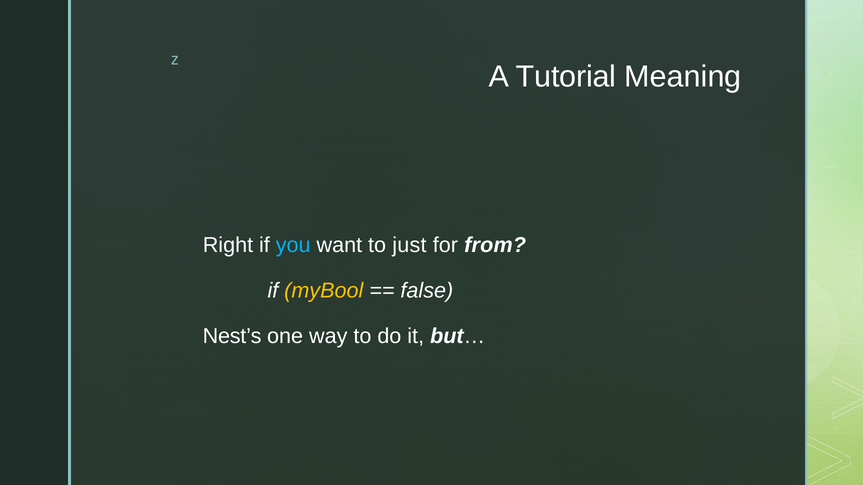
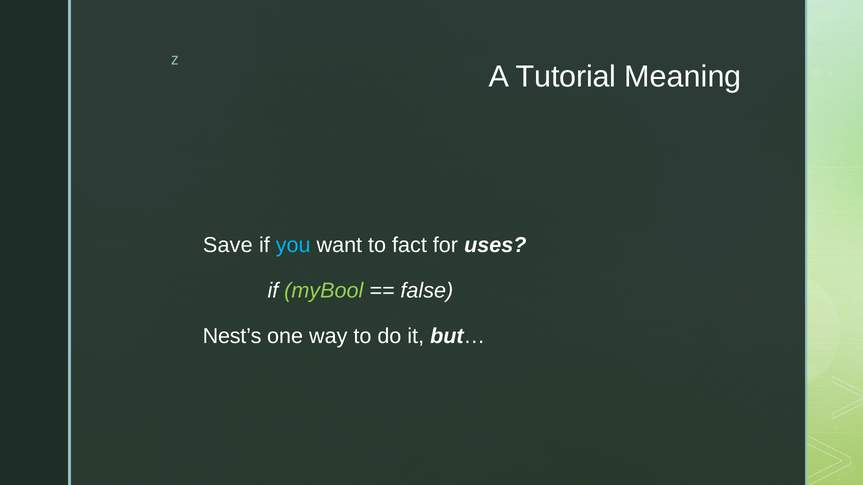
Right: Right -> Save (228, 245)
just: just -> fact (409, 245)
from: from -> uses (495, 245)
myBool colour: yellow -> light green (324, 291)
